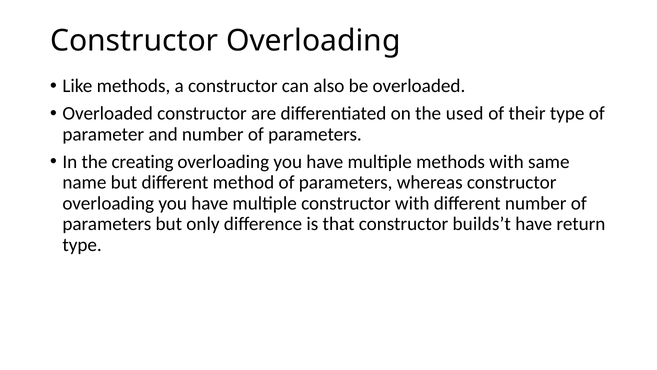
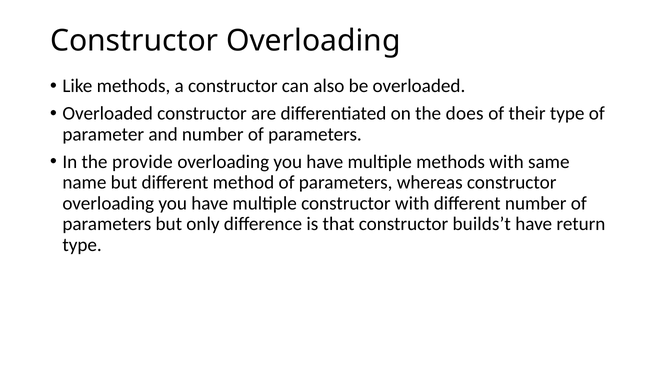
used: used -> does (465, 113)
creating: creating -> provide (142, 162)
